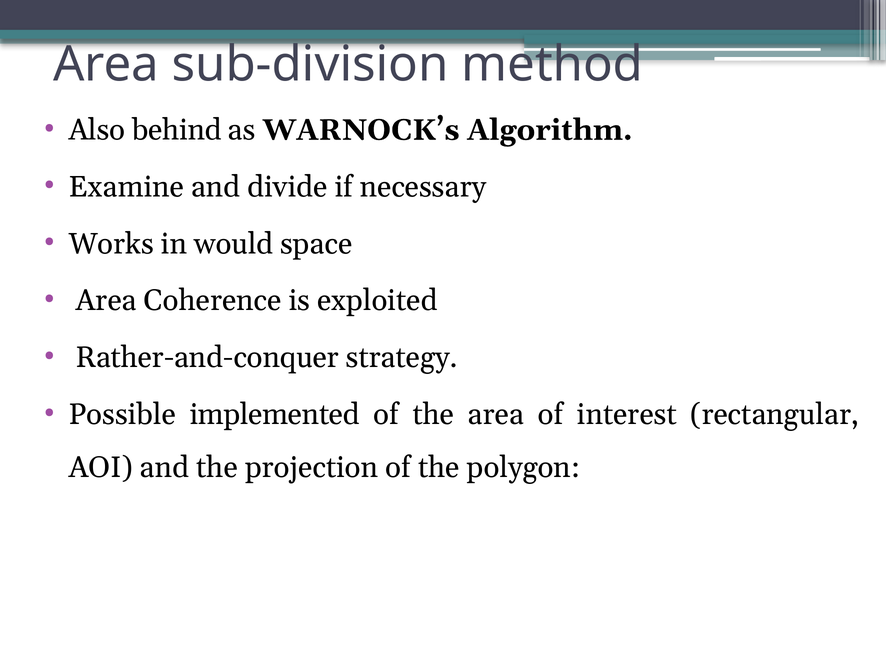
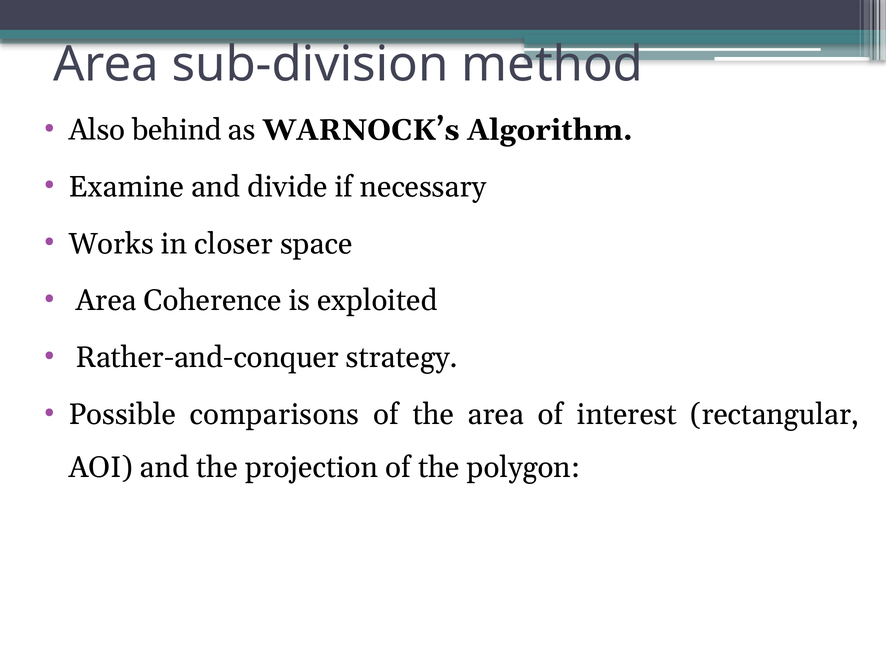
would: would -> closer (233, 244)
implemented: implemented -> comparisons (274, 414)
